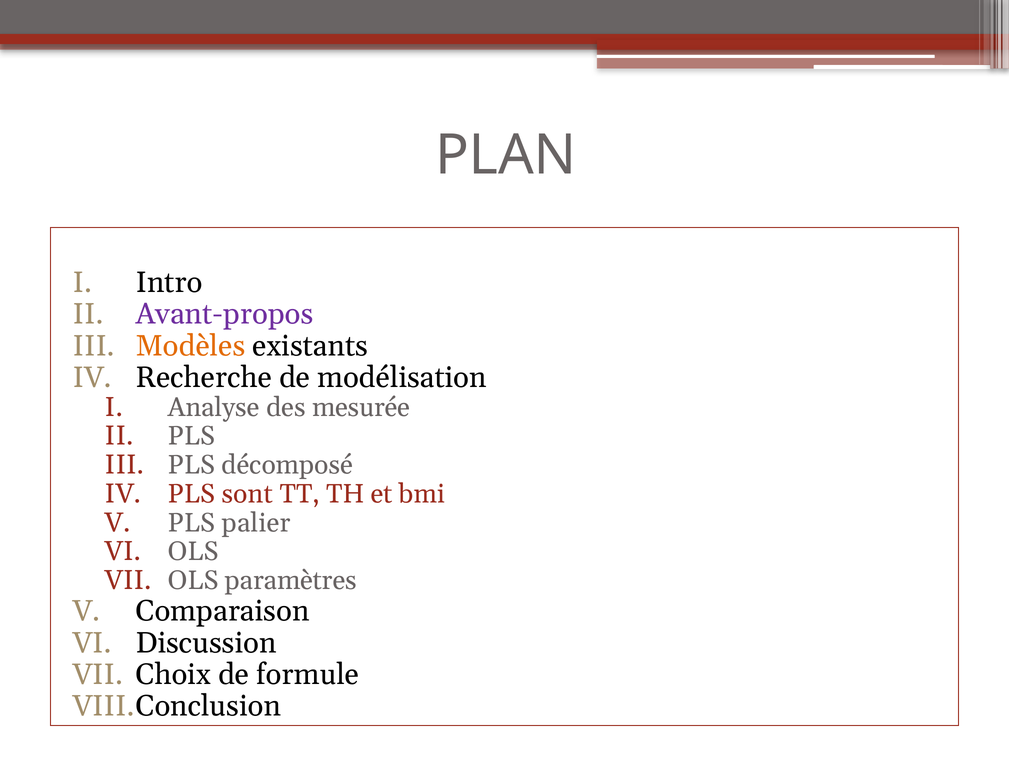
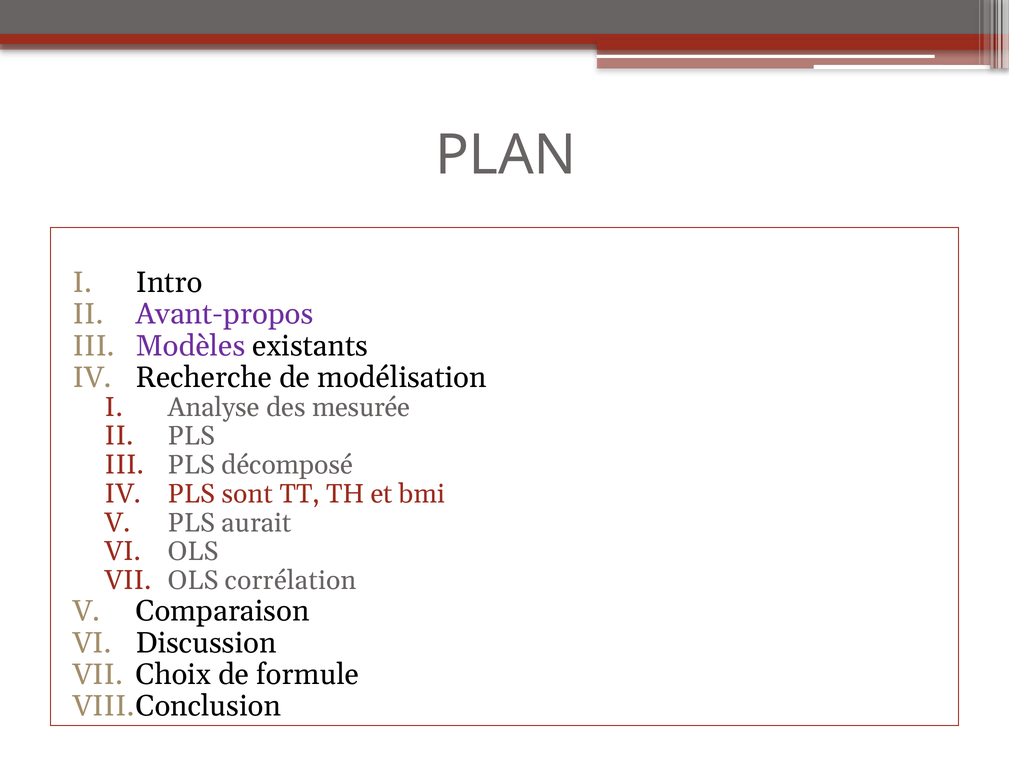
Modèles colour: orange -> purple (190, 346)
palier: palier -> aurait (256, 523)
paramètres: paramètres -> corrélation (291, 580)
